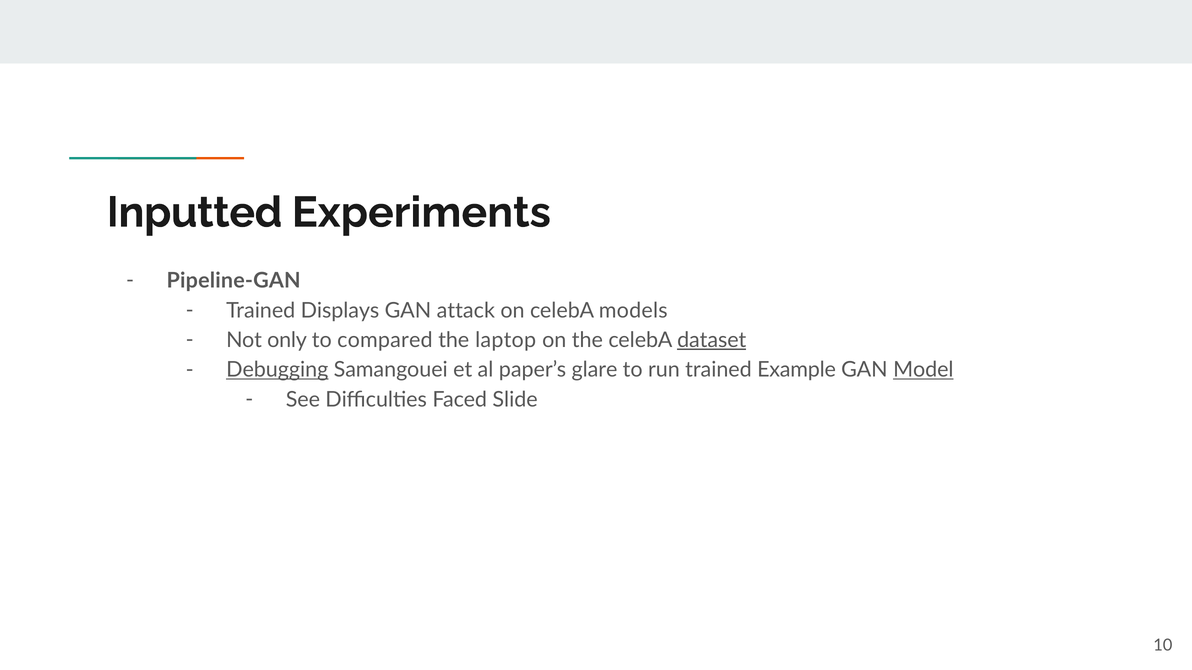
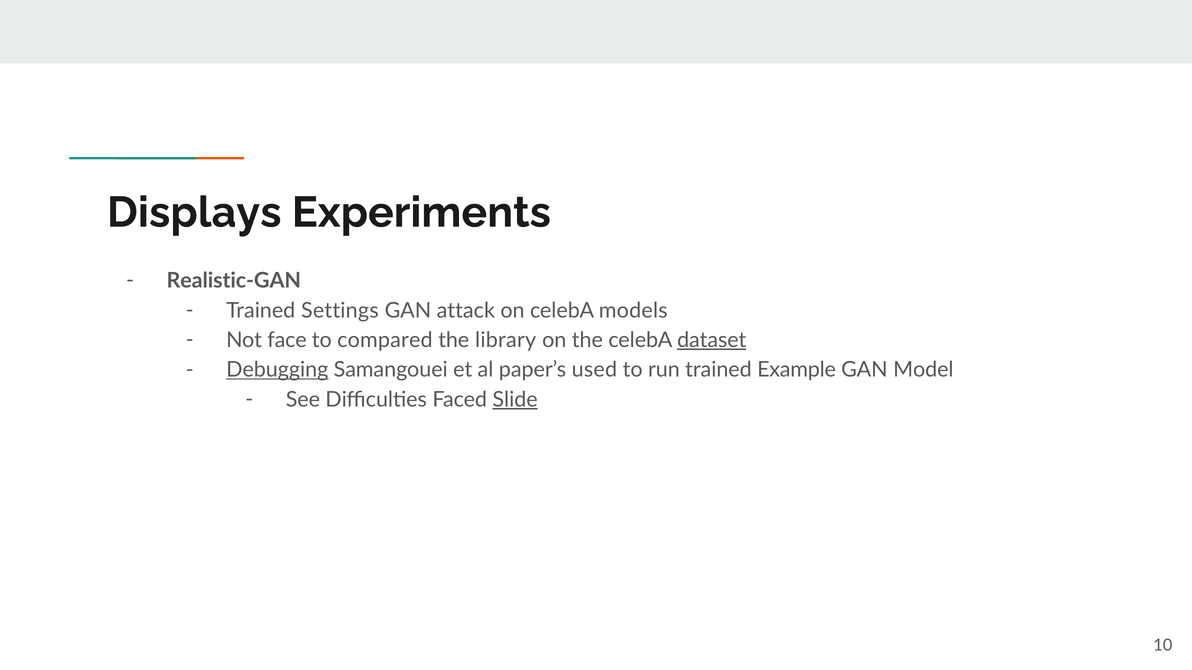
Inputted: Inputted -> Displays (194, 213)
Pipeline-GAN: Pipeline-GAN -> Realistic-GAN (234, 281)
Displays: Displays -> Settings (340, 311)
only: only -> face (287, 340)
laptop: laptop -> library (506, 340)
glare: glare -> used (594, 370)
Model underline: present -> none (923, 370)
Slide underline: none -> present (515, 400)
